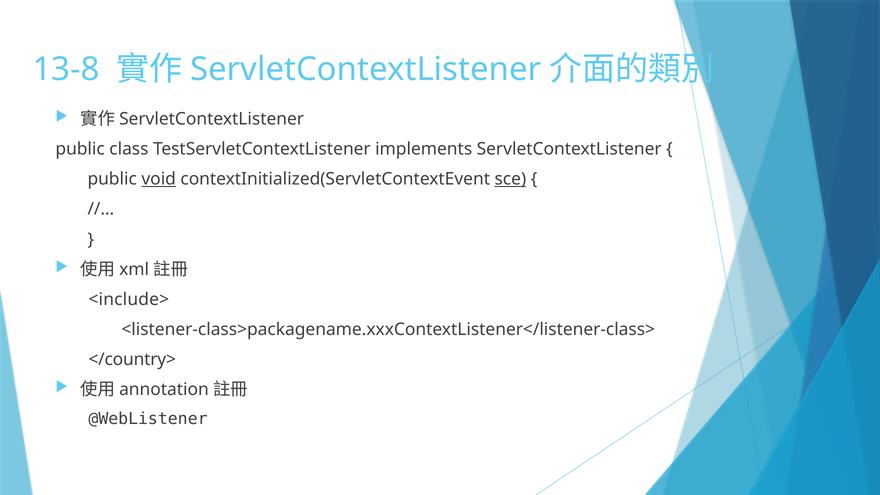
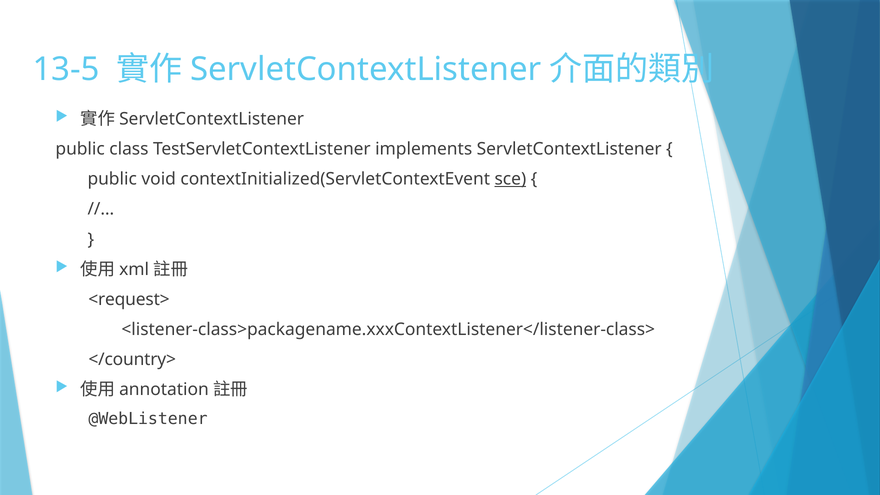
13-8: 13-8 -> 13-5 (66, 69)
void underline: present -> none (159, 179)
<include>: <include> -> <request> (129, 299)
